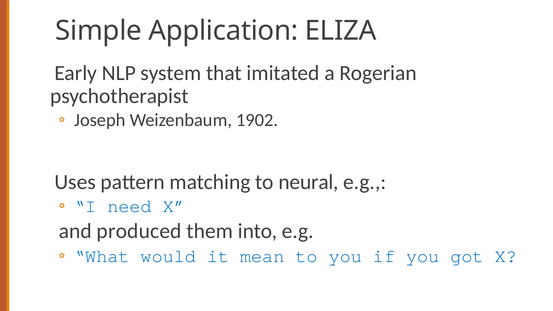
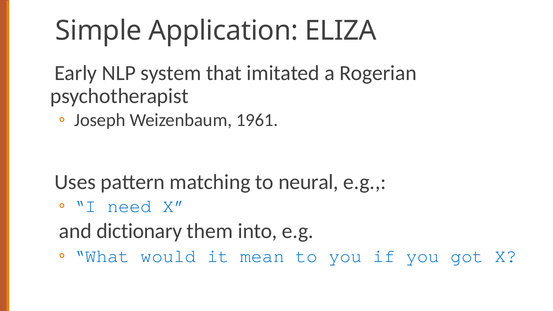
1902: 1902 -> 1961 (257, 120)
produced: produced -> dictionary (139, 231)
